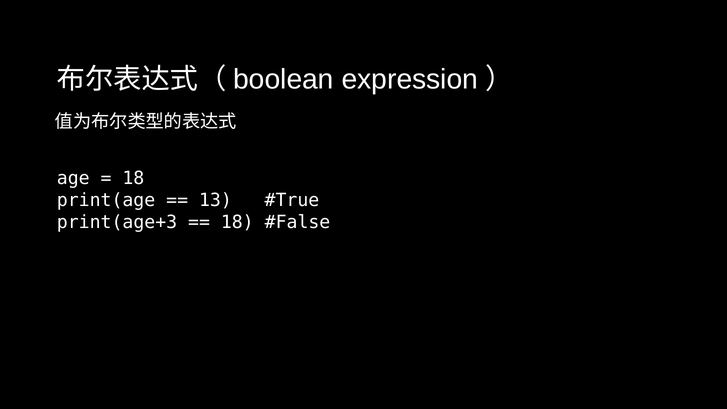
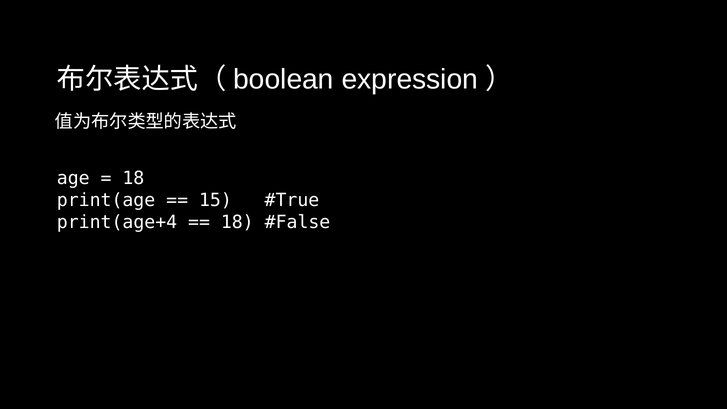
13: 13 -> 15 (215, 200)
print(age+3: print(age+3 -> print(age+4 (117, 222)
